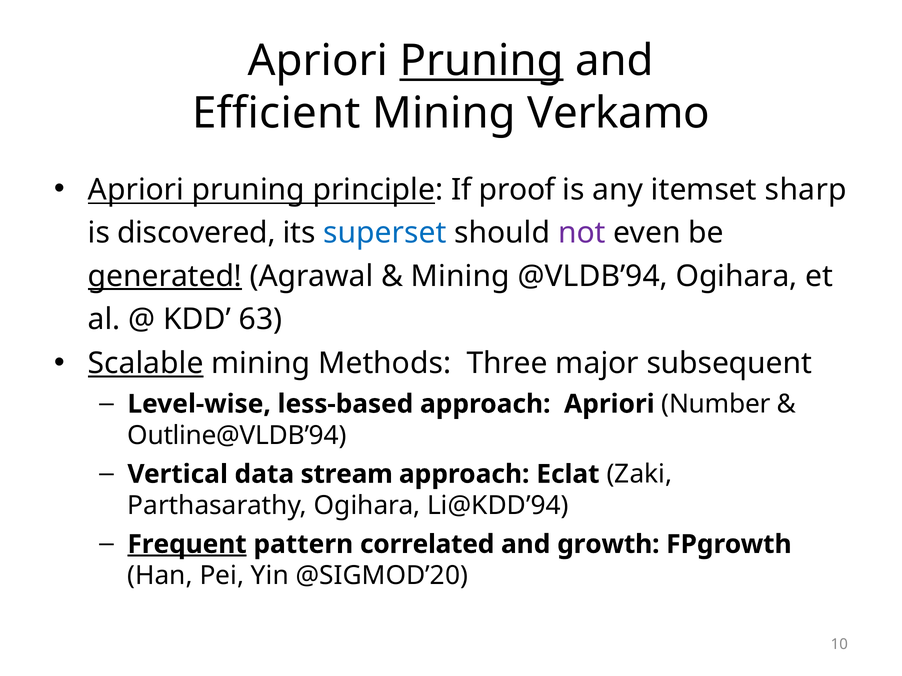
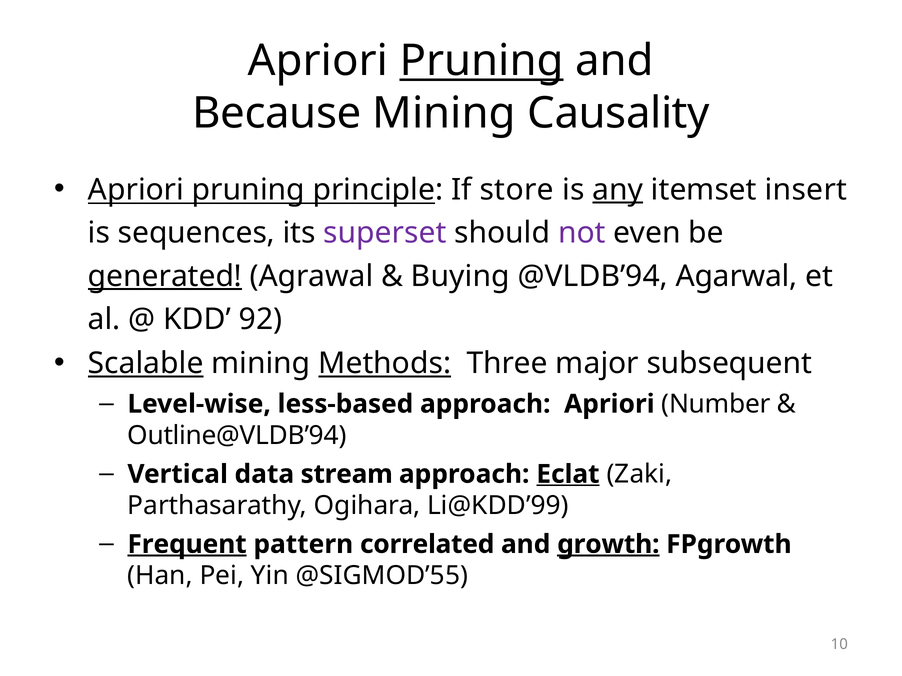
Efficient: Efficient -> Because (277, 114)
Verkamo: Verkamo -> Causality (619, 114)
proof: proof -> store (517, 190)
any underline: none -> present (618, 190)
sharp: sharp -> insert (806, 190)
discovered: discovered -> sequences (196, 233)
superset colour: blue -> purple (385, 233)
Mining: Mining -> Buying (460, 276)
@VLDB’94 Ogihara: Ogihara -> Agarwal (737, 276)
63: 63 -> 92 (261, 320)
Methods underline: none -> present (385, 364)
Eclat underline: none -> present (568, 474)
Li@KDD’94: Li@KDD’94 -> Li@KDD’99 (498, 506)
growth underline: none -> present (608, 545)
@SIGMOD’20: @SIGMOD’20 -> @SIGMOD’55 (382, 576)
